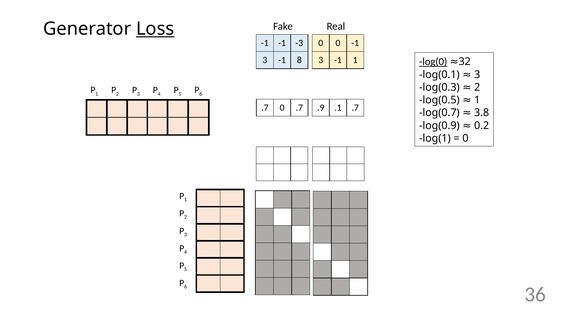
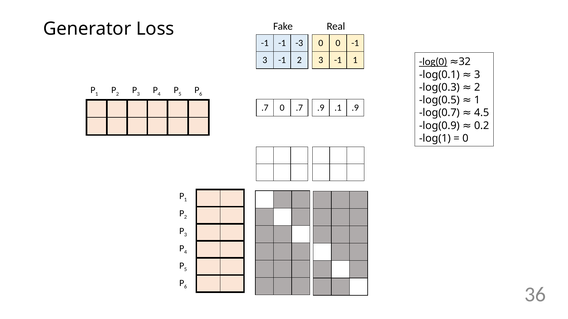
Loss underline: present -> none (155, 29)
-1 8: 8 -> 2 (299, 60)
.1 .7: .7 -> .9 (355, 108)
3.8: 3.8 -> 4.5 (482, 113)
